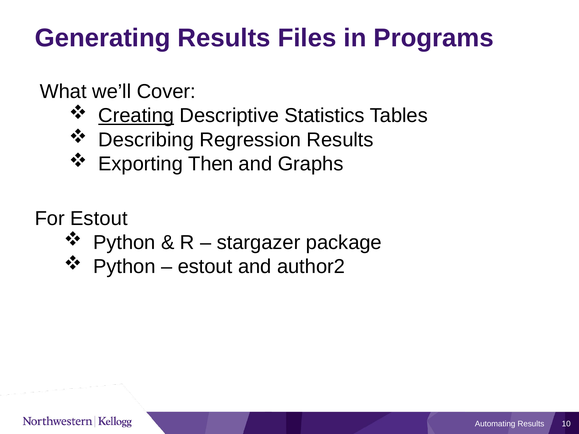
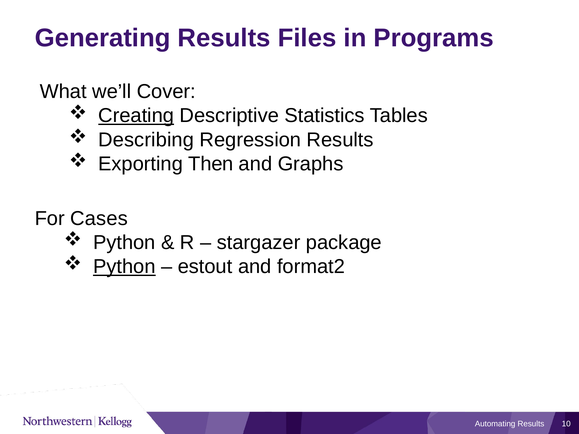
For Estout: Estout -> Cases (99, 219)
Python underline: none -> present (124, 267)
author2: author2 -> format2 (311, 267)
